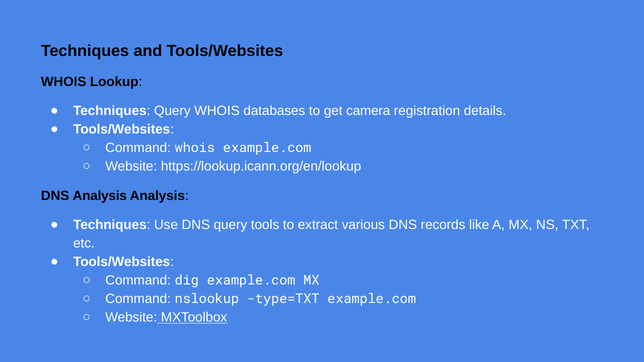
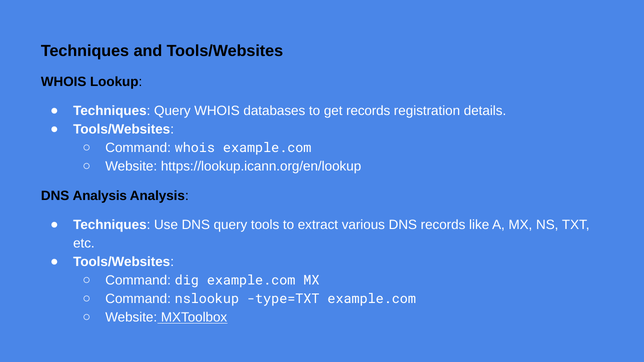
get camera: camera -> records (368, 111)
